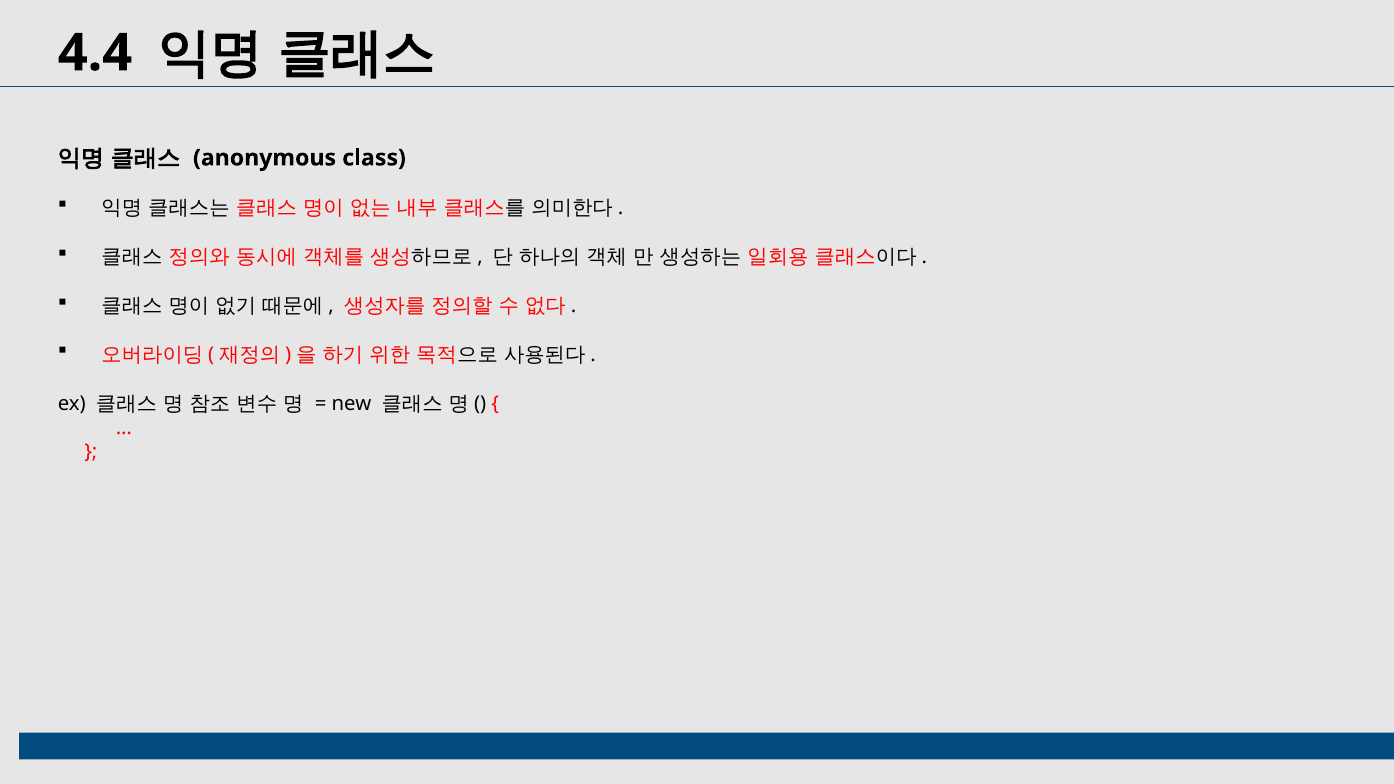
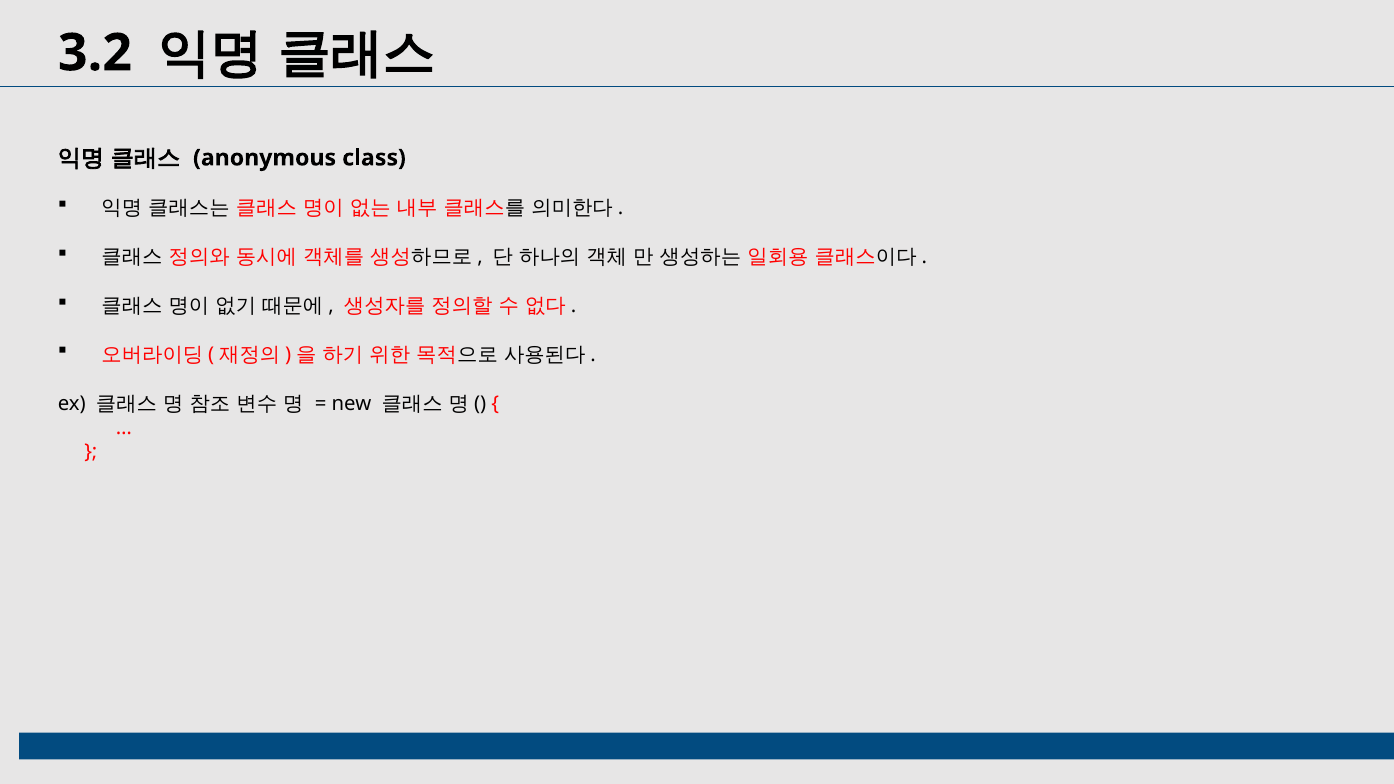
4.4: 4.4 -> 3.2 (95, 53)
